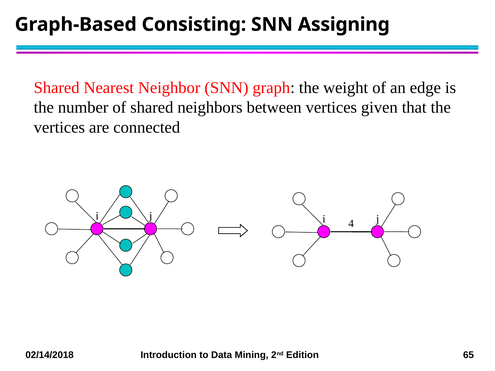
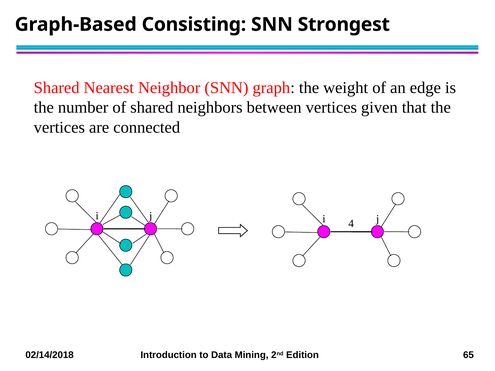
Assigning: Assigning -> Strongest (344, 24)
